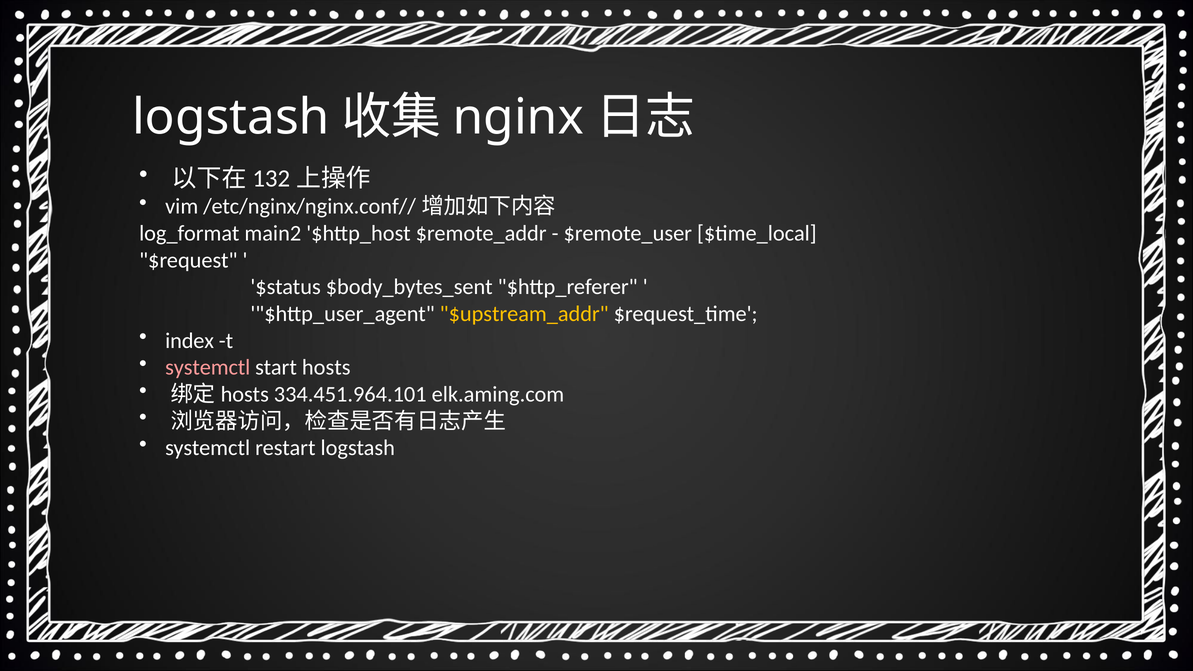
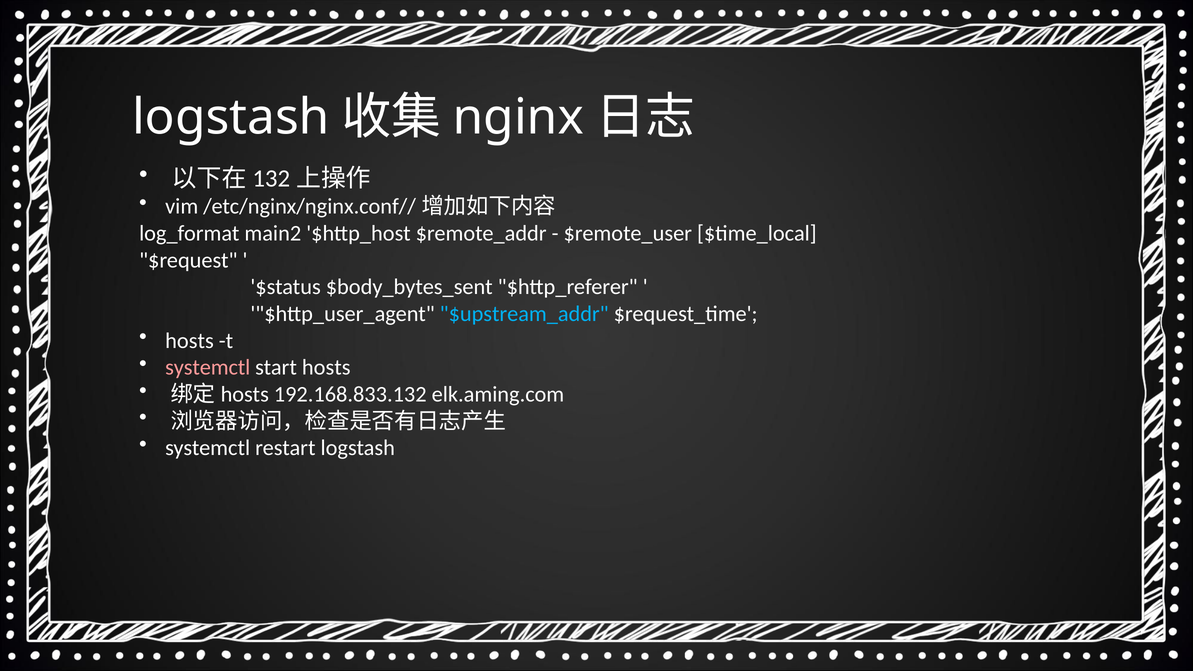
$upstream_addr colour: yellow -> light blue (524, 314)
index: index -> hosts (190, 341)
334.451.964.101: 334.451.964.101 -> 192.168.833.132 (350, 394)
